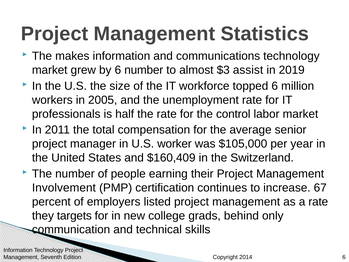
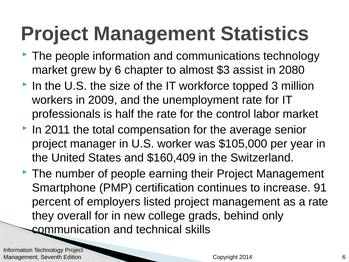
The makes: makes -> people (72, 56)
6 number: number -> chapter (144, 70)
2019: 2019 -> 2080 (292, 70)
topped 6: 6 -> 3 (275, 86)
2005: 2005 -> 2009 (103, 100)
Involvement: Involvement -> Smartphone (64, 188)
67: 67 -> 91 (320, 188)
targets: targets -> overall (74, 215)
